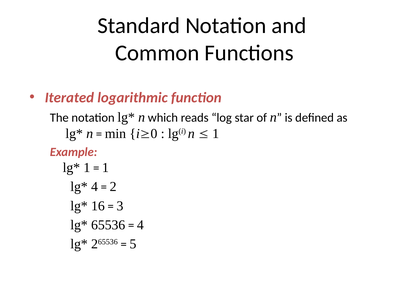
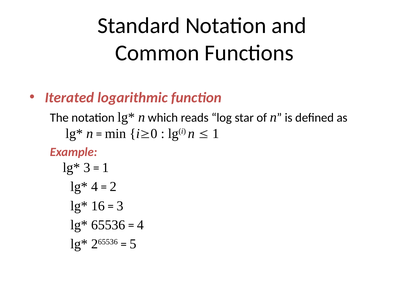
1: 1 -> 3 (87, 168)
